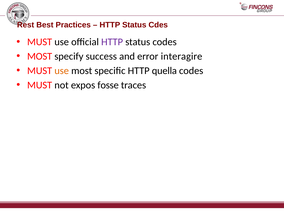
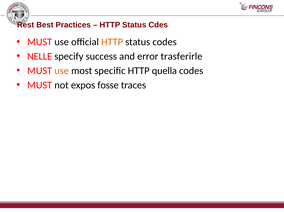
HTTP colour: purple -> orange (112, 42)
MOST: MOST -> NELLE (40, 56)
interagire: interagire -> trasferirle (182, 56)
